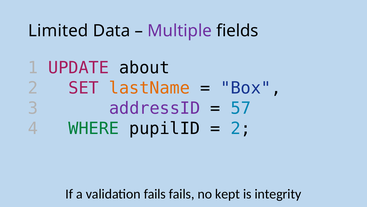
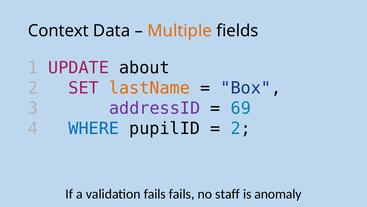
Limited: Limited -> Context (58, 31)
Multiple colour: purple -> orange (180, 31)
57: 57 -> 69 (241, 108)
WHERE colour: green -> blue (94, 128)
kept: kept -> staff (228, 194)
integrity: integrity -> anomaly (278, 194)
